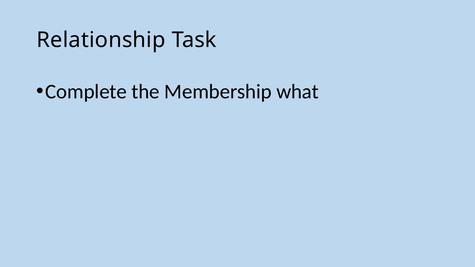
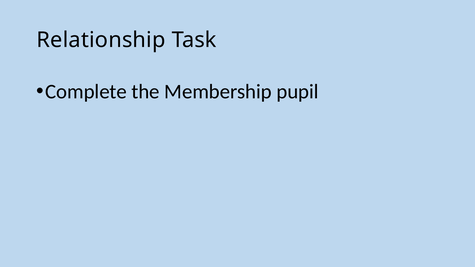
what: what -> pupil (298, 92)
